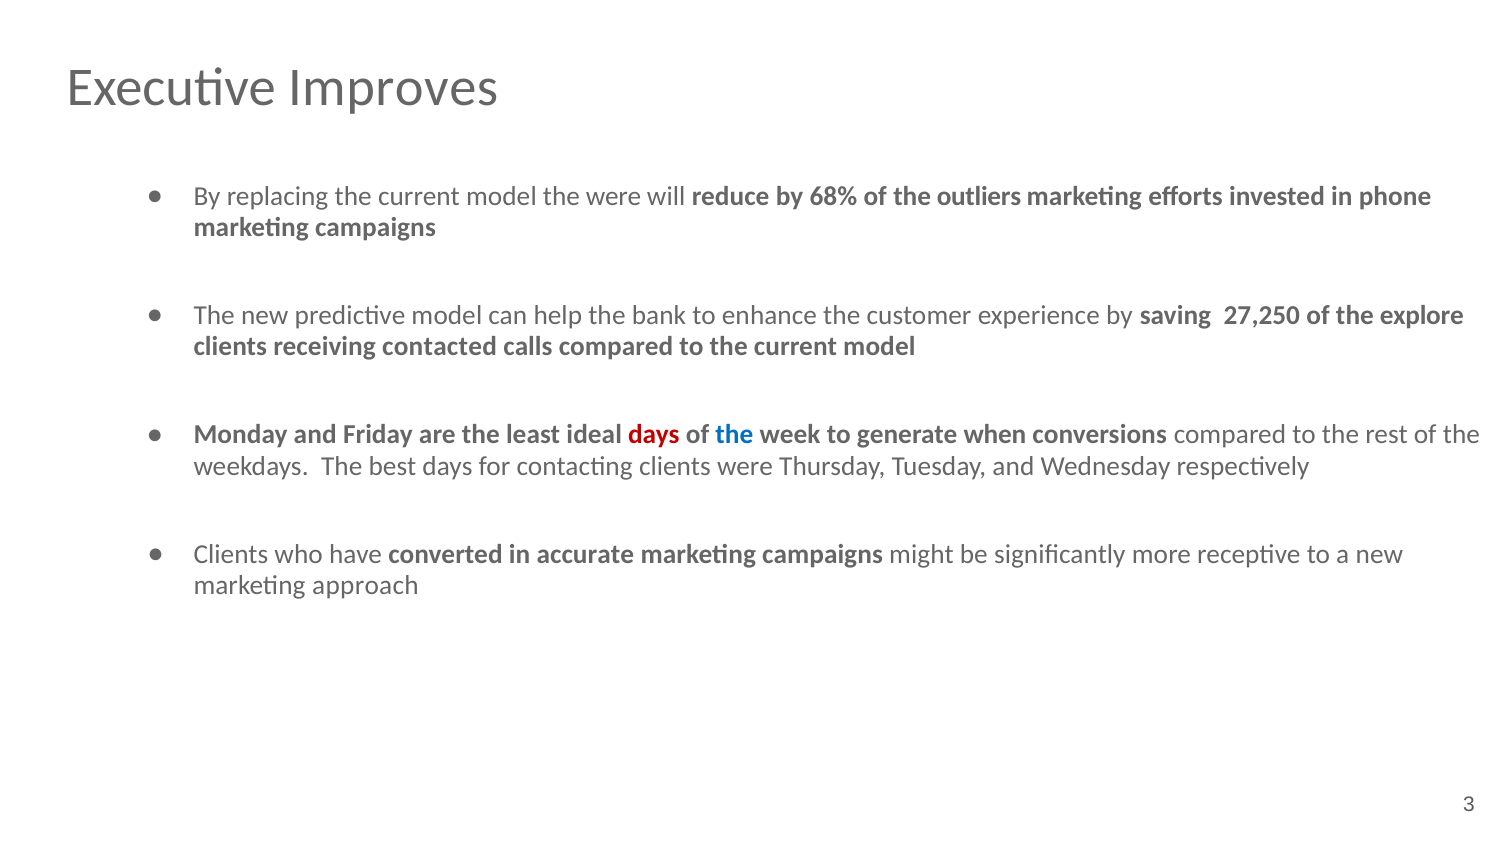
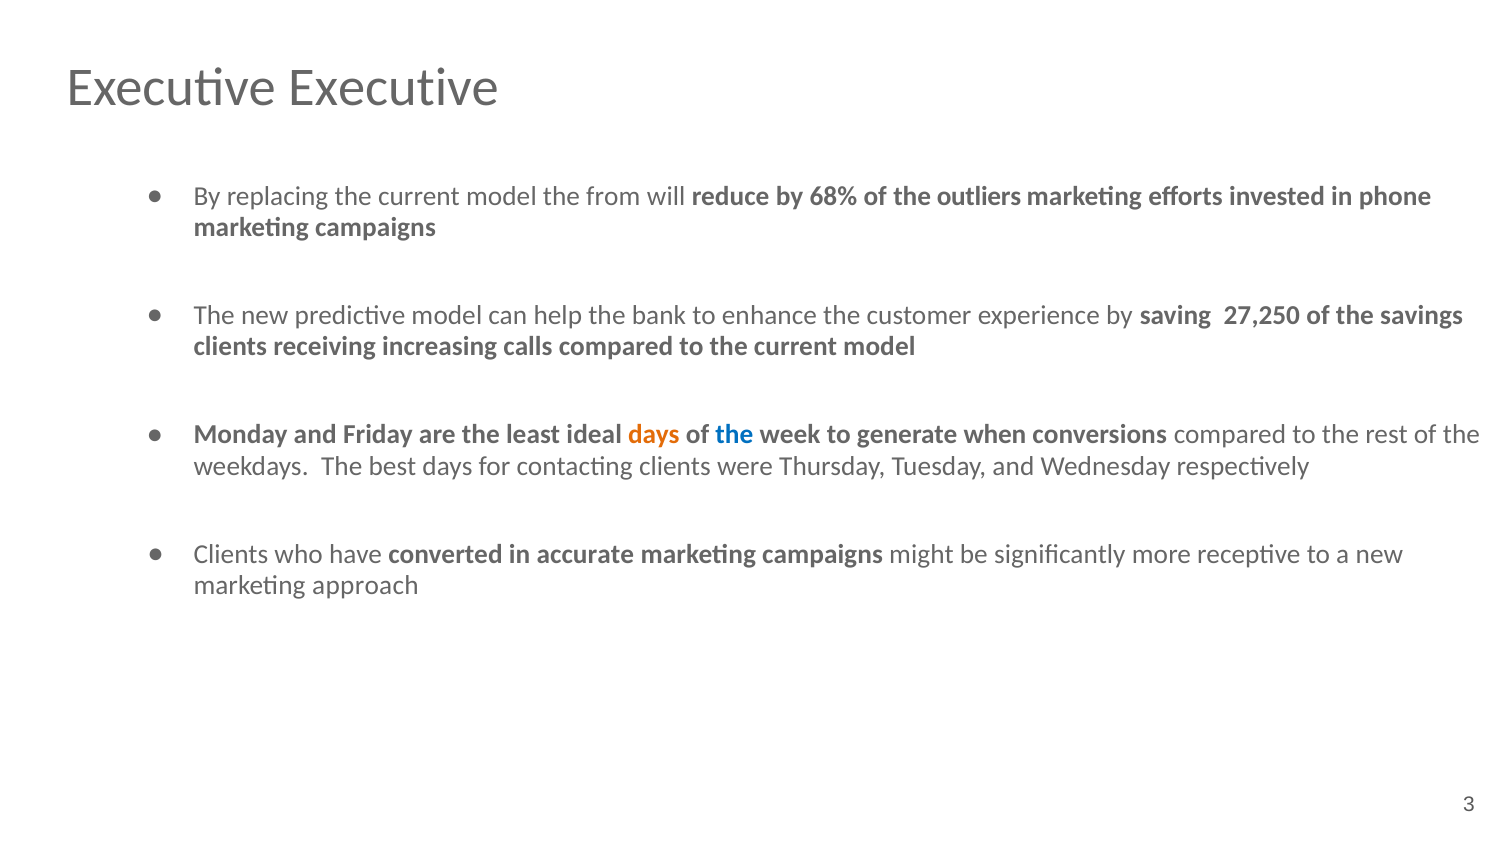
Executive Improves: Improves -> Executive (393, 87)
the were: were -> from (613, 196)
explore: explore -> savings (1422, 315)
contacted: contacted -> increasing (440, 346)
days colour: red -> orange (654, 435)
